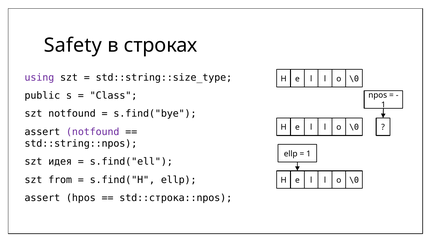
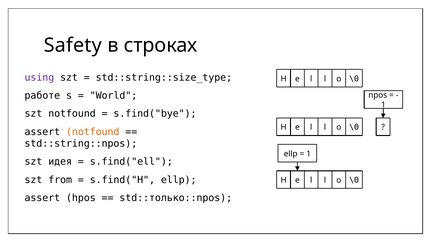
public: public -> работе (42, 96)
Class: Class -> World (114, 96)
notfound colour: purple -> orange (93, 132)
std::строка::npos: std::строка::npos -> std::только::npos (176, 198)
